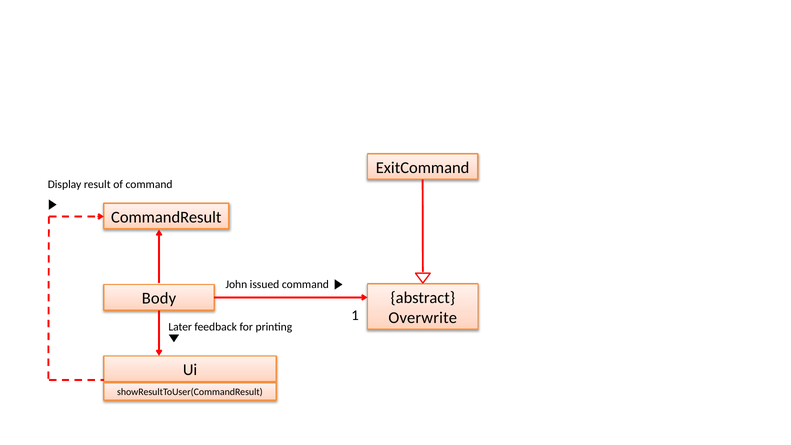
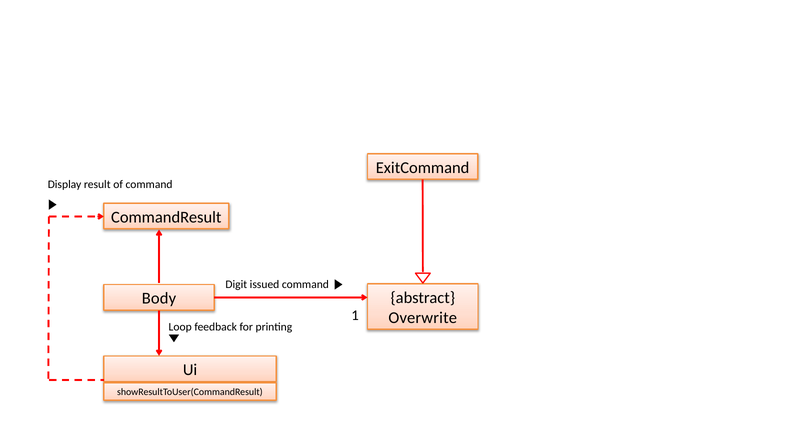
John: John -> Digit (236, 285)
Later: Later -> Loop (180, 327)
